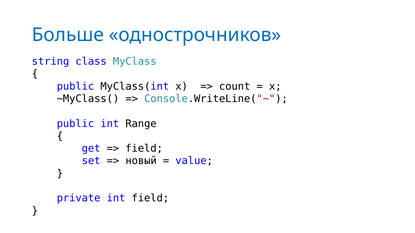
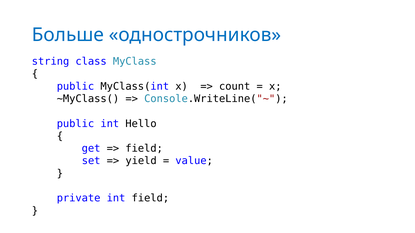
Range: Range -> Hello (141, 124)
новый: новый -> yield (141, 161)
